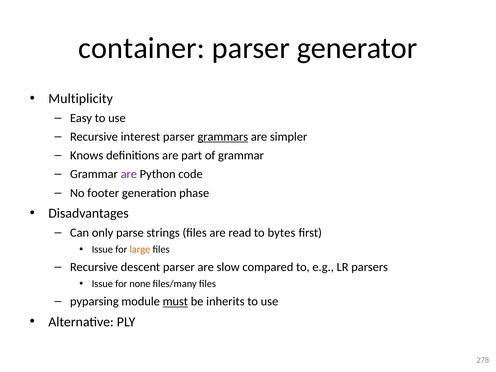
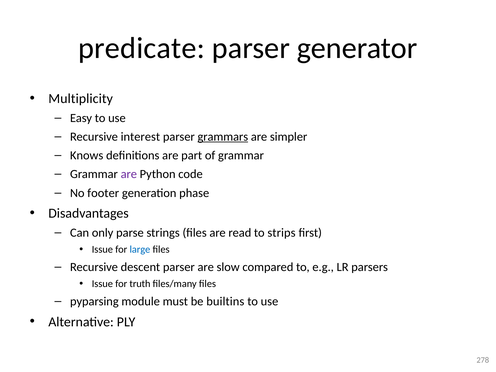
container: container -> predicate (142, 48)
bytes: bytes -> strips (281, 233)
large colour: orange -> blue (140, 249)
none: none -> truth (140, 284)
must underline: present -> none (175, 302)
inherits: inherits -> builtins (225, 302)
